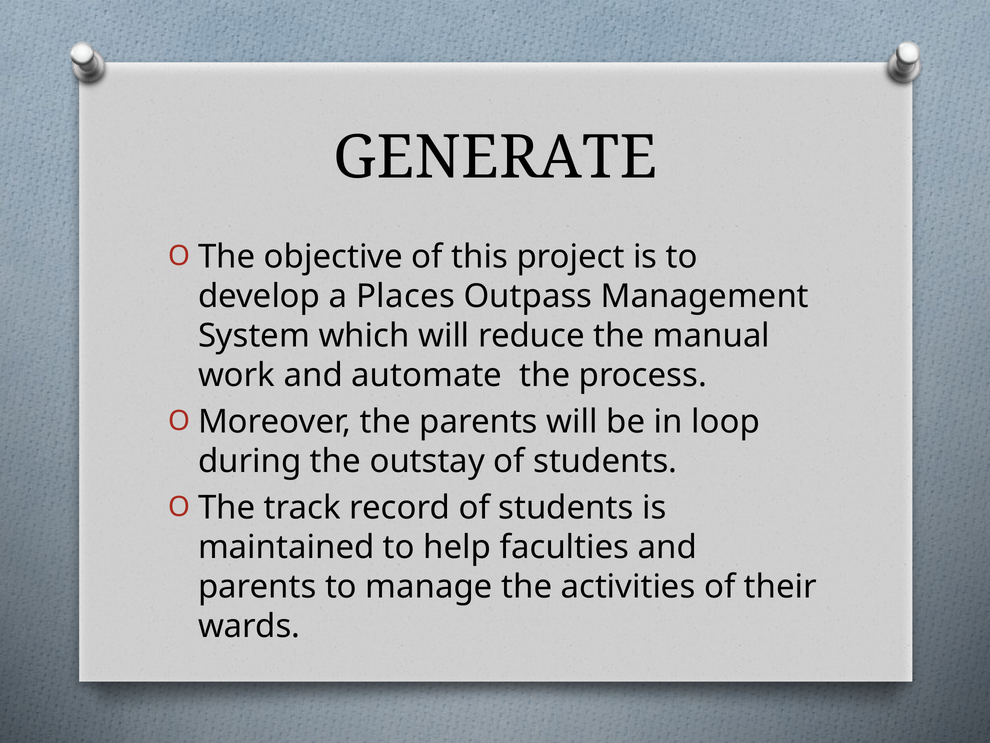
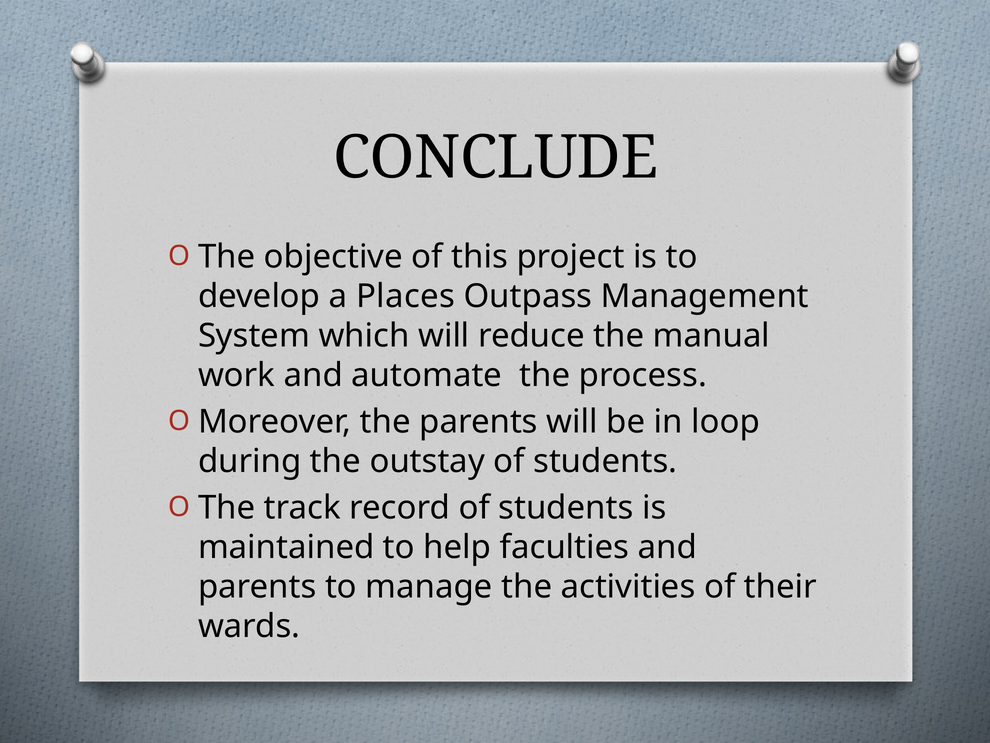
GENERATE: GENERATE -> CONCLUDE (496, 158)
